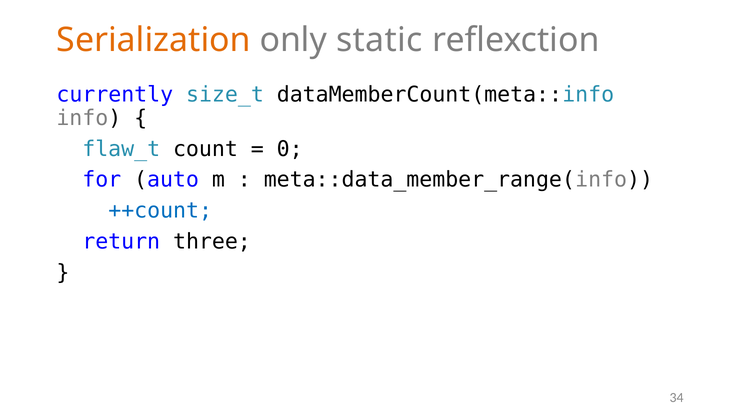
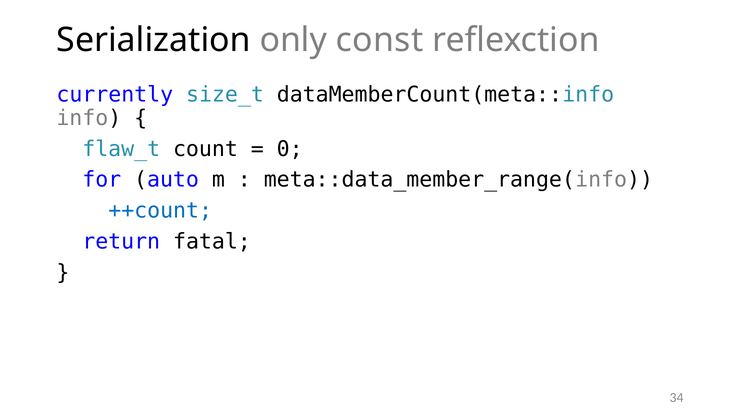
Serialization colour: orange -> black (154, 40)
static: static -> const (380, 40)
three: three -> fatal (212, 242)
